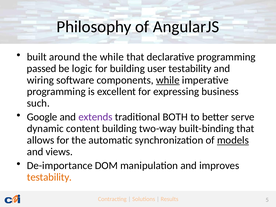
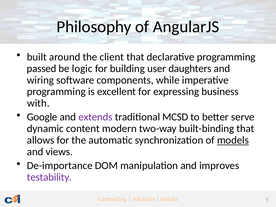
the while: while -> client (112, 57)
user testability: testability -> daughters (190, 68)
while underline: present -> none (168, 80)
such: such -> with (38, 103)
BOTH: BOTH -> MCSD (175, 117)
content building: building -> modern (119, 129)
testability colour: orange -> purple (49, 177)
